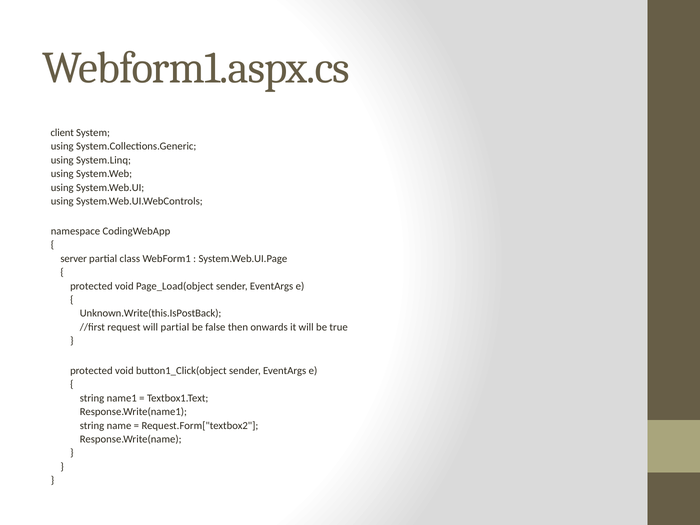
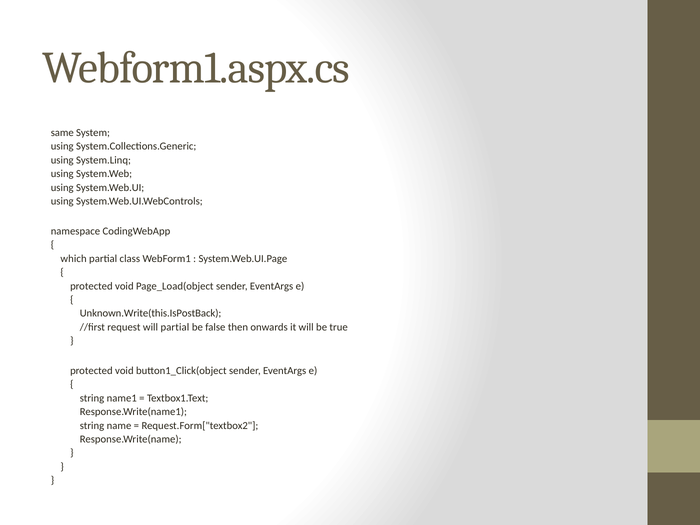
client: client -> same (62, 133)
server: server -> which (74, 259)
